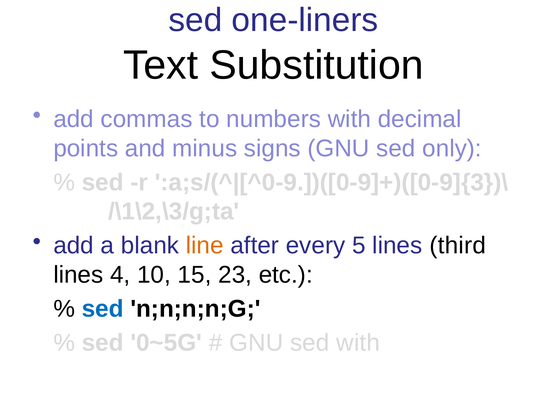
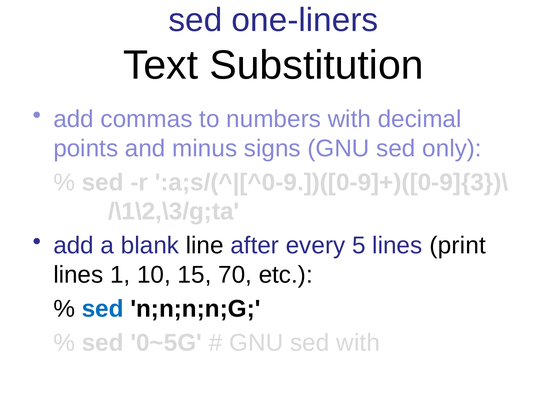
line colour: orange -> black (205, 246)
third: third -> print (458, 246)
4: 4 -> 1 (120, 275)
23: 23 -> 70 (235, 275)
